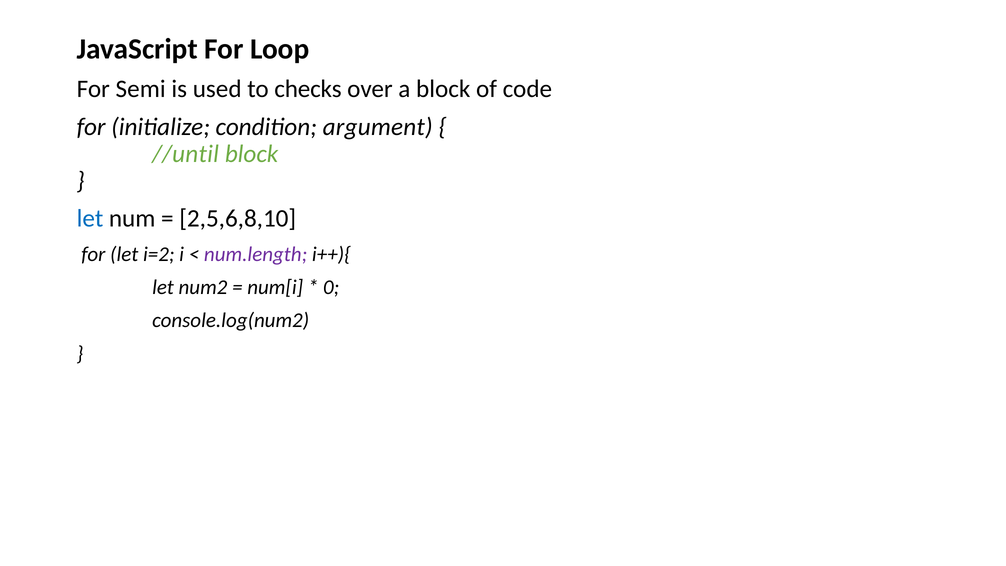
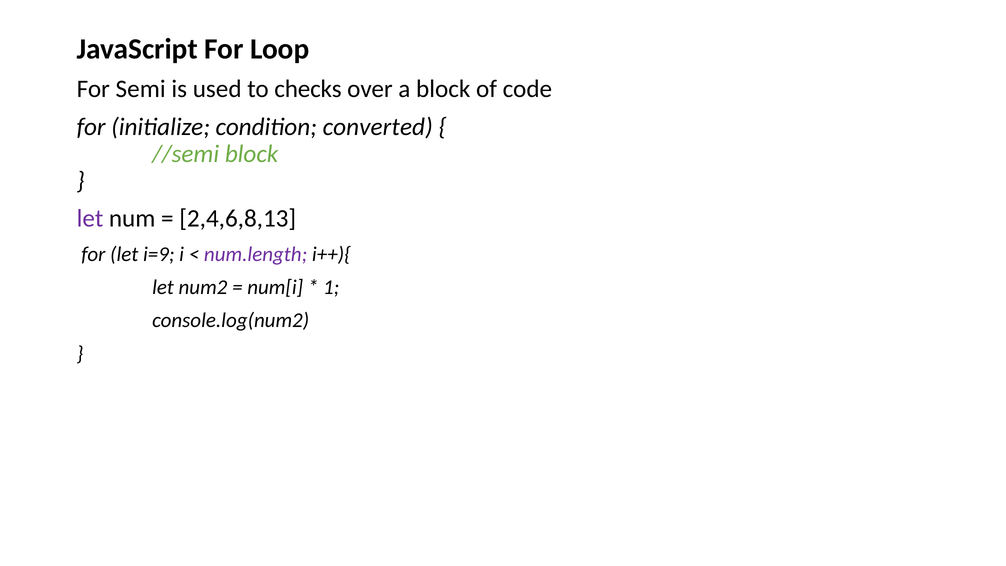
argument: argument -> converted (378, 127)
//until: //until -> //semi (186, 154)
let colour: blue -> purple (90, 219)
2,5,6,8,10: 2,5,6,8,10 -> 2,4,6,8,13 (238, 219)
i=2: i=2 -> i=9 (159, 254)
0: 0 -> 1 (331, 287)
